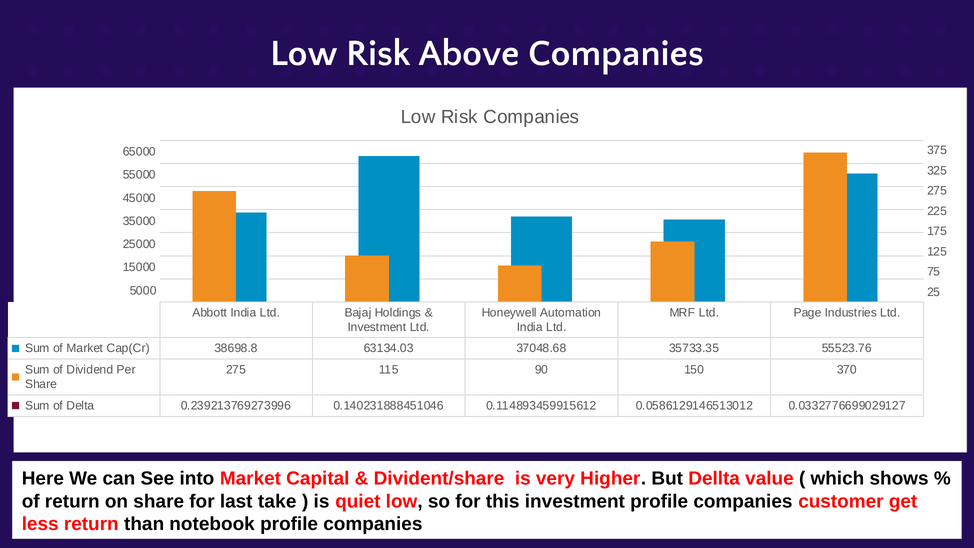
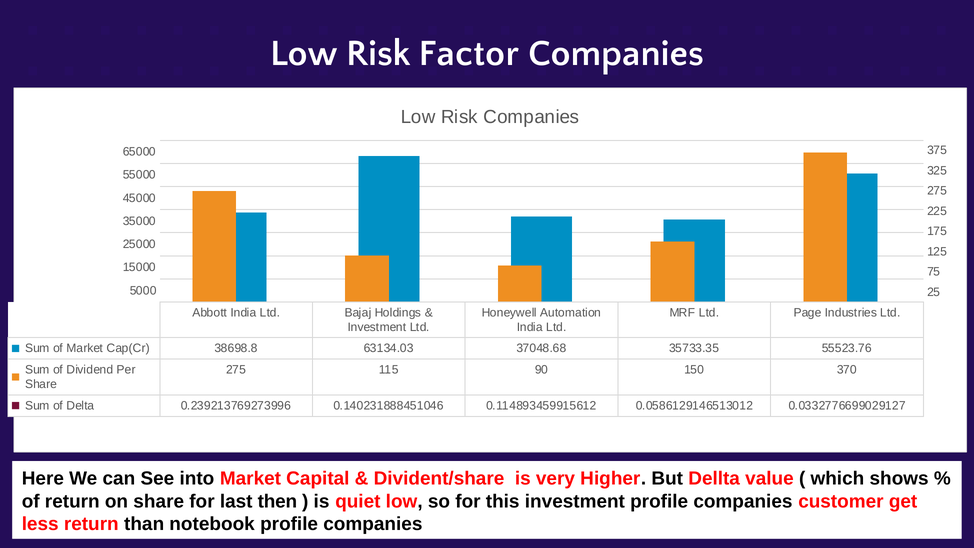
Above: Above -> Factor (469, 53)
take: take -> then (277, 501)
